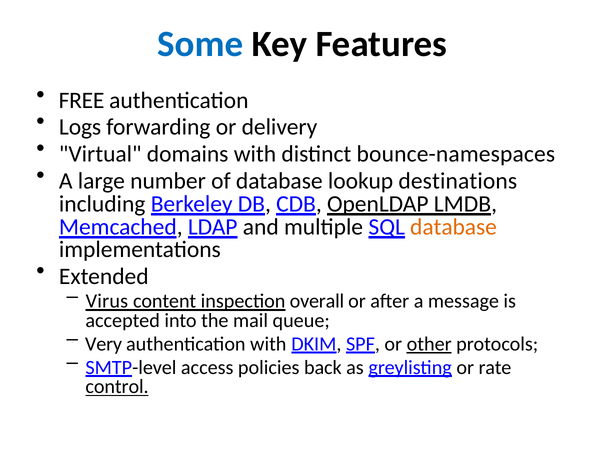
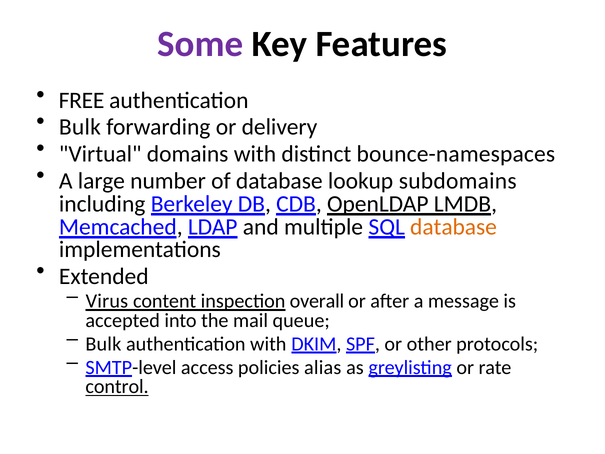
Some colour: blue -> purple (200, 44)
Logs: Logs -> Bulk (80, 127)
destinations: destinations -> subdomains (458, 181)
Very: Very -> Bulk (103, 344)
other underline: present -> none (429, 344)
back: back -> alias (323, 367)
